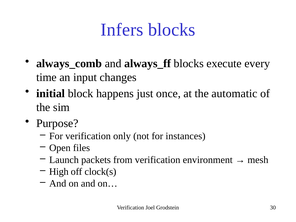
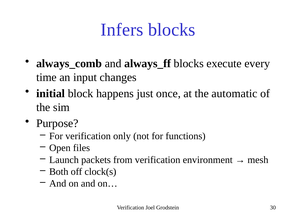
instances: instances -> functions (186, 136)
High: High -> Both (59, 172)
